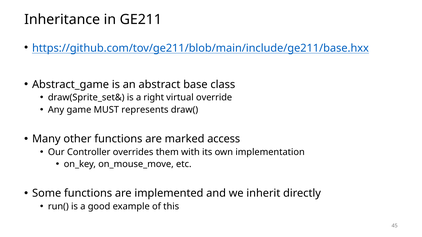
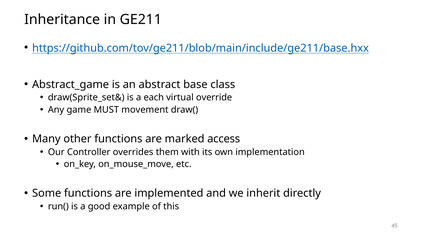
right: right -> each (154, 98)
represents: represents -> movement (145, 110)
